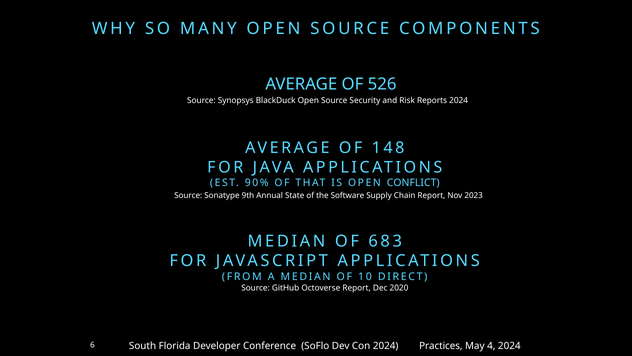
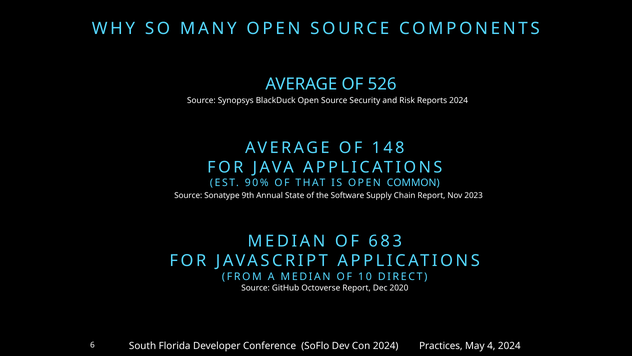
CONFLICT: CONFLICT -> COMMON (413, 183)
